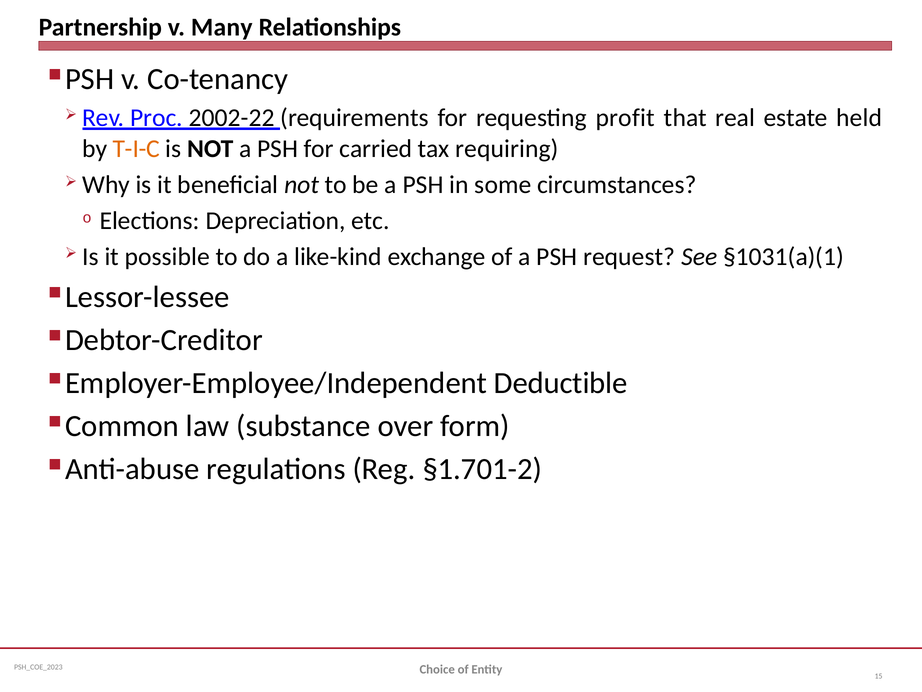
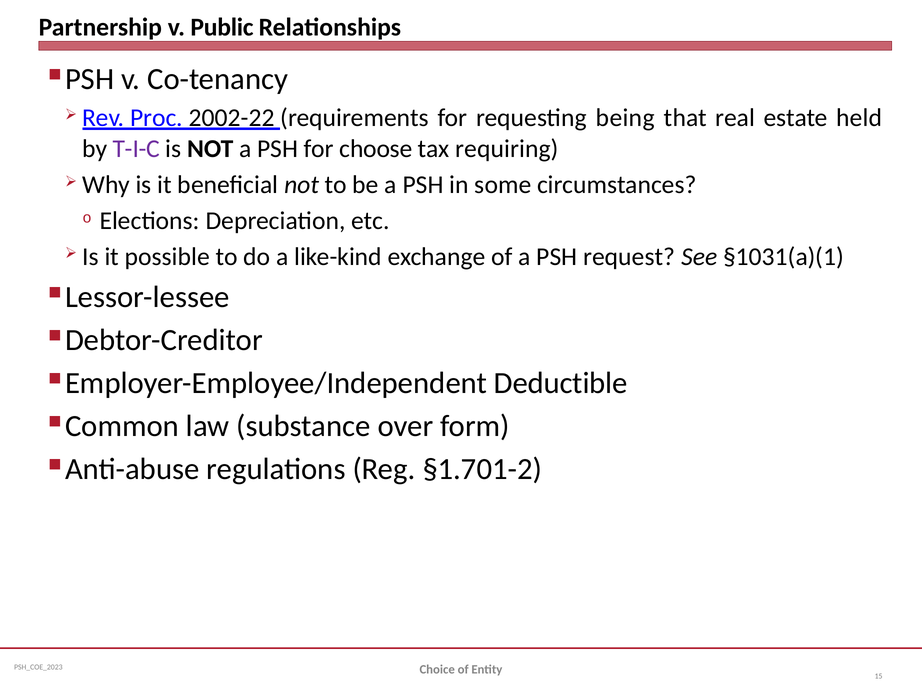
Many: Many -> Public (222, 27)
profit: profit -> being (625, 118)
T-I-C colour: orange -> purple (136, 149)
carried: carried -> choose (376, 149)
